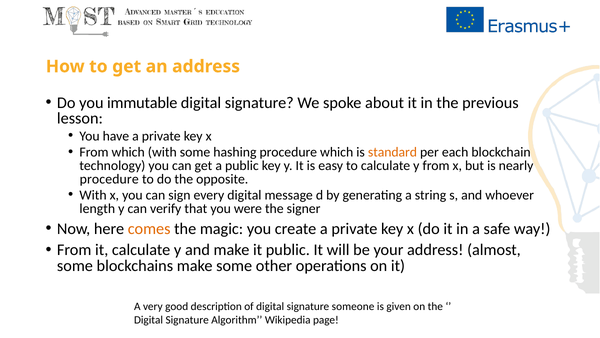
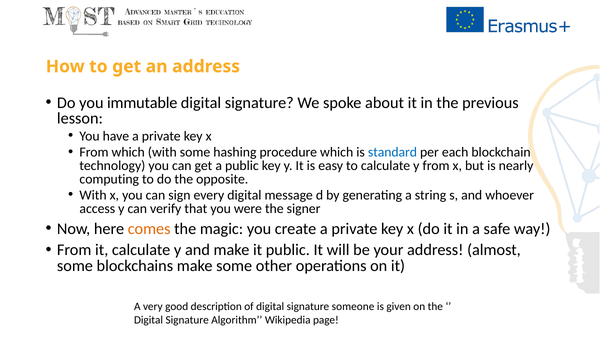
standard colour: orange -> blue (392, 152)
procedure: procedure -> computing (109, 179)
length: length -> access (97, 208)
